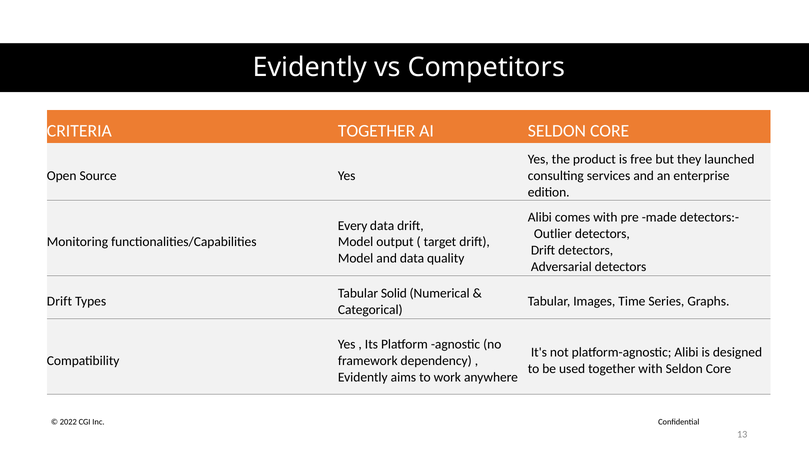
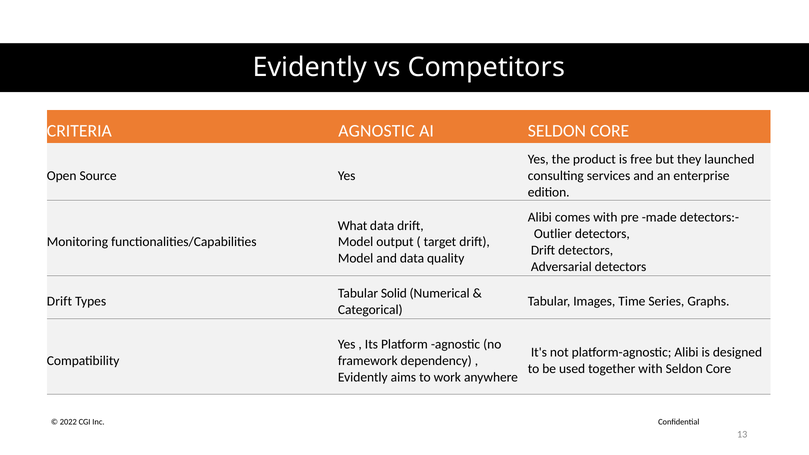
TOGETHER: TOGETHER -> AGNOSTIC (377, 131)
Every: Every -> What (353, 226)
